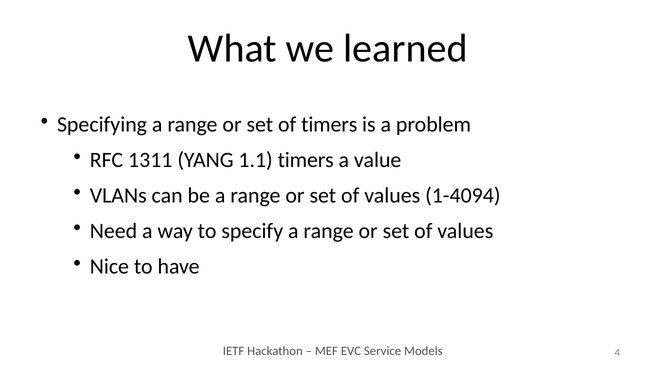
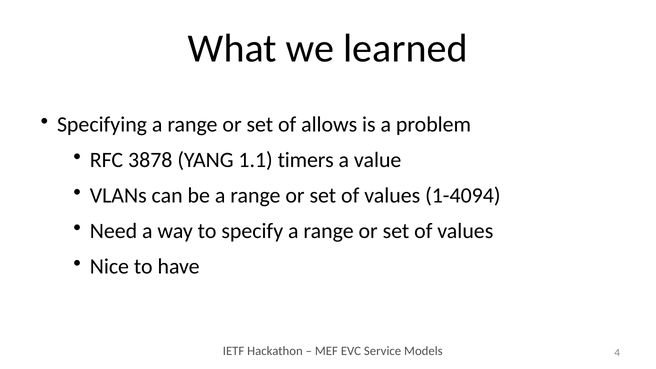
of timers: timers -> allows (329, 125)
1311: 1311 -> 3878 (150, 160)
